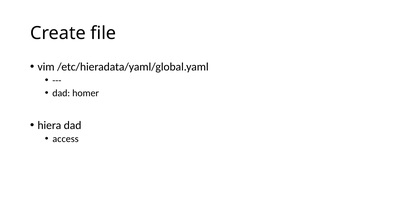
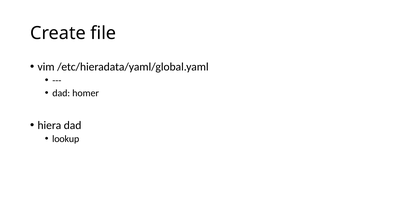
access: access -> lookup (66, 139)
